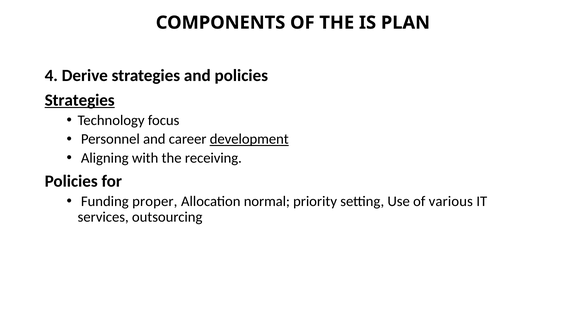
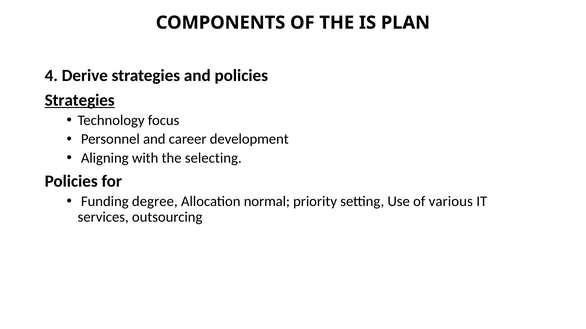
development underline: present -> none (249, 139)
receiving: receiving -> selecting (213, 158)
proper: proper -> degree (155, 202)
